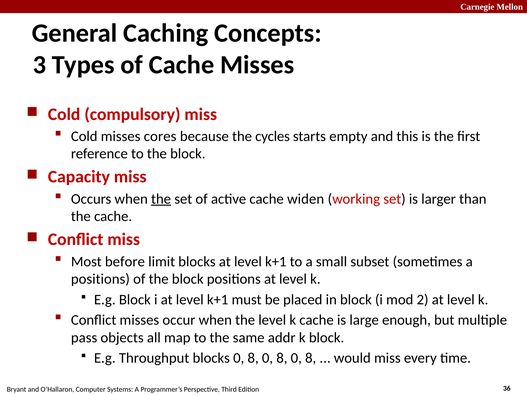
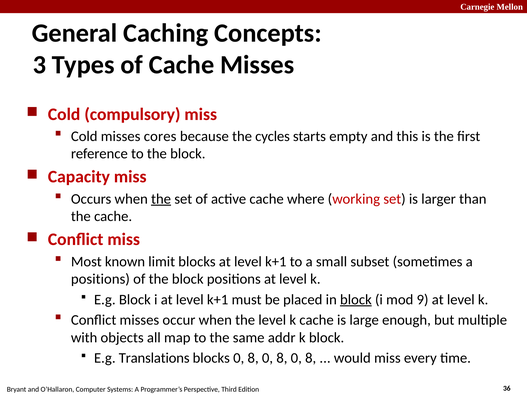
widen: widen -> where (306, 199)
before: before -> known (125, 262)
block underline: none -> present (356, 300)
2: 2 -> 9 (423, 300)
pass: pass -> with (84, 338)
Throughput: Throughput -> Translations (154, 358)
